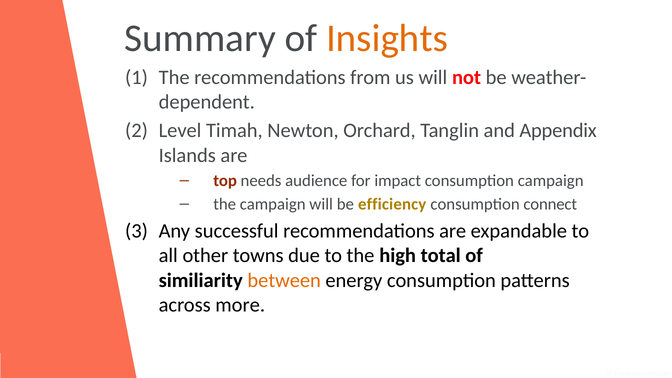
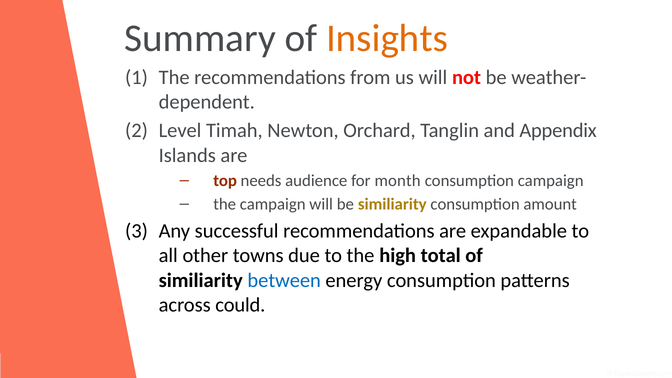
impact: impact -> month (398, 181)
be efficiency: efficiency -> similiarity (392, 204)
connect: connect -> amount (550, 204)
between colour: orange -> blue (284, 280)
more: more -> could (240, 305)
